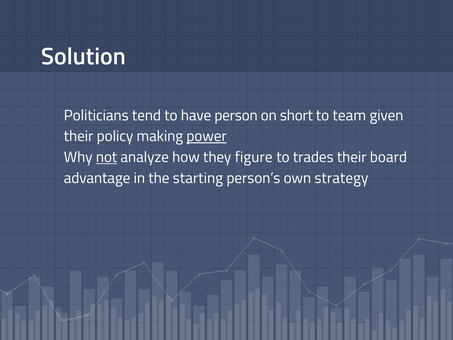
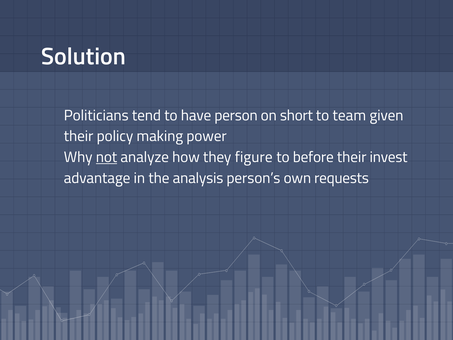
power underline: present -> none (207, 136)
trades: trades -> before (313, 157)
board: board -> invest (389, 157)
starting: starting -> analysis (198, 178)
strategy: strategy -> requests (342, 178)
